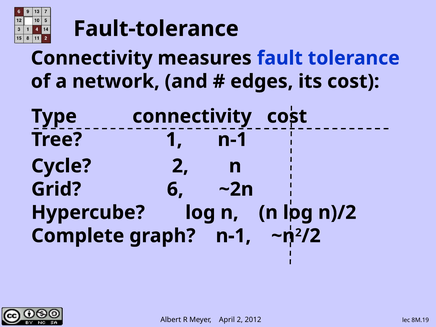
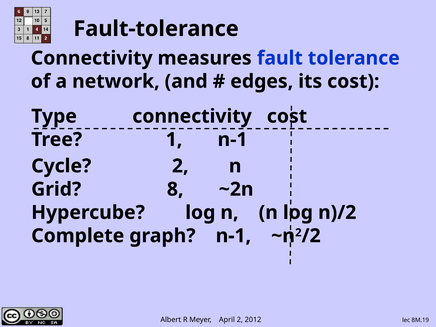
6: 6 -> 8 (175, 189)
